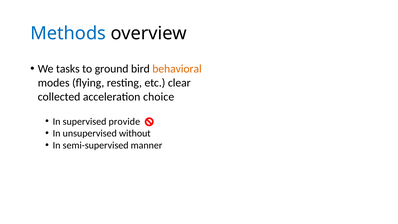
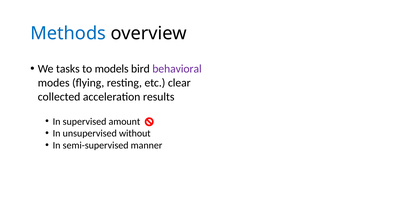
ground: ground -> models (112, 69)
behavioral colour: orange -> purple (177, 69)
choice: choice -> results (159, 97)
provide: provide -> amount (124, 121)
